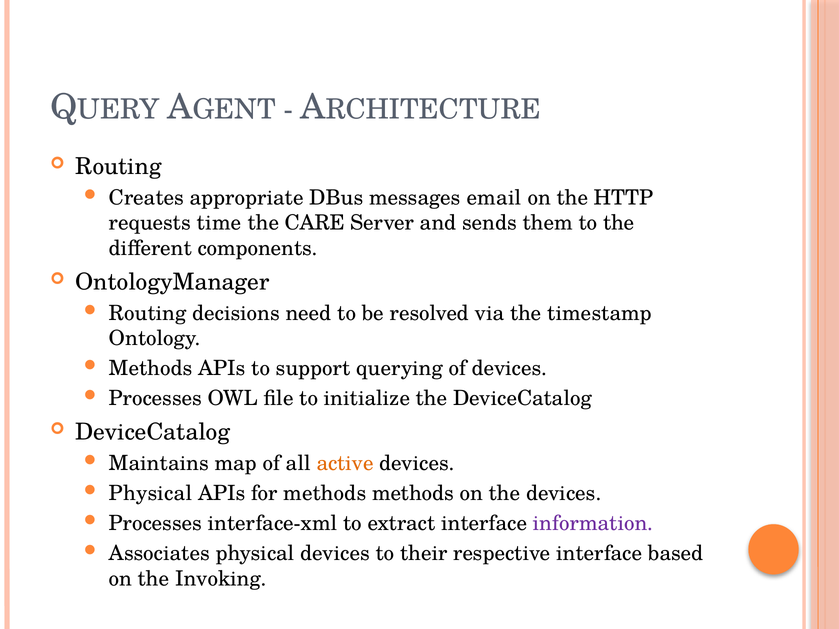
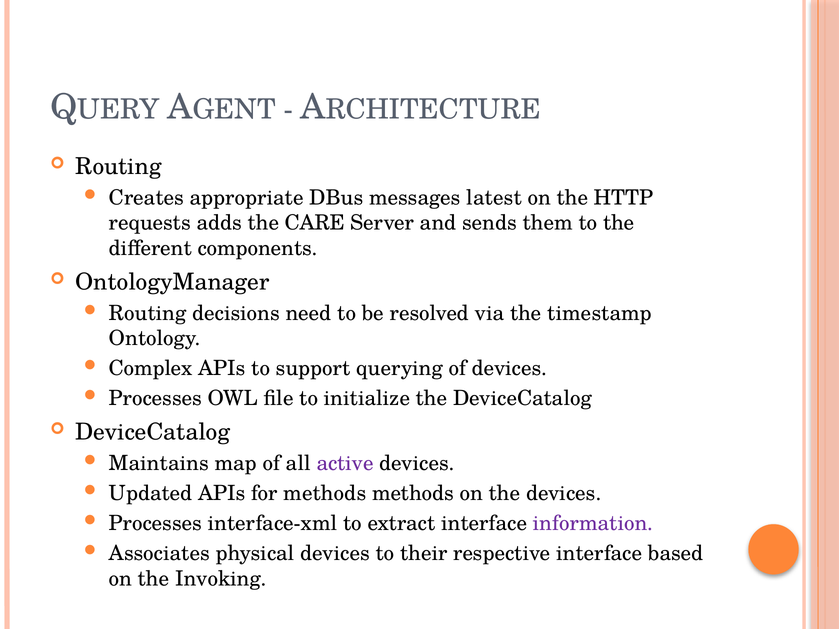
email: email -> latest (494, 198)
time: time -> adds (219, 223)
Methods: Methods -> Complex (151, 368)
active colour: orange -> purple (345, 464)
Physical: Physical -> Updated (151, 494)
